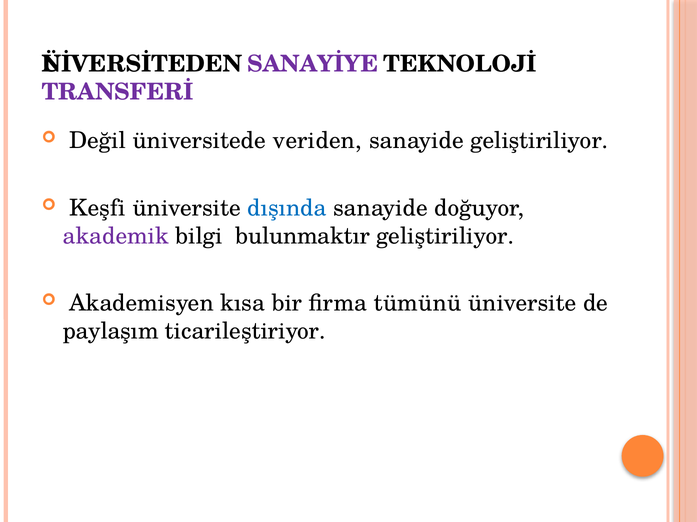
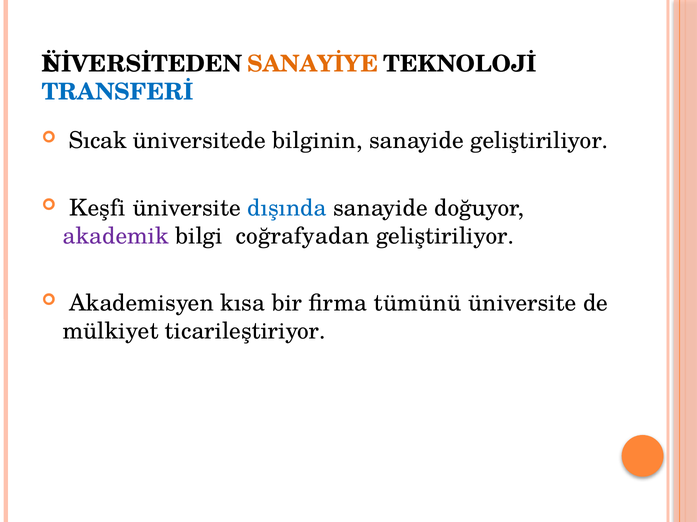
SANAYİYE colour: purple -> orange (313, 64)
TRANSFERİ colour: purple -> blue (118, 92)
Değil: Değil -> Sıcak (98, 141)
veriden: veriden -> bilginin (317, 141)
bulunmaktır: bulunmaktır -> coğrafyadan (302, 236)
paylaşım: paylaşım -> mülkiyet (111, 332)
